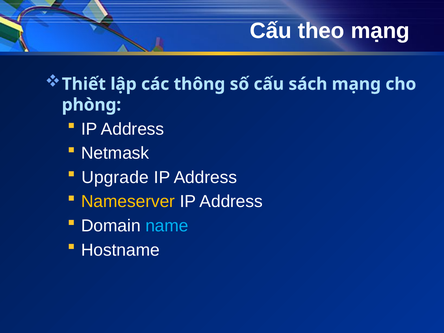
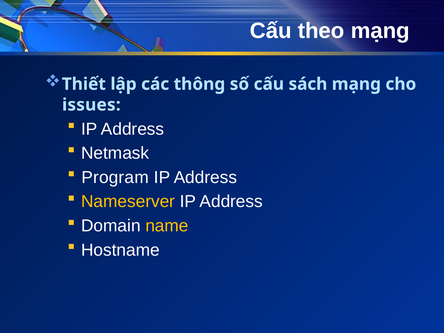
phòng: phòng -> issues (91, 105)
Upgrade: Upgrade -> Program (115, 177)
name colour: light blue -> yellow (167, 226)
